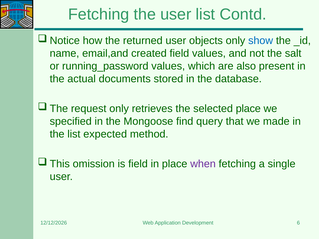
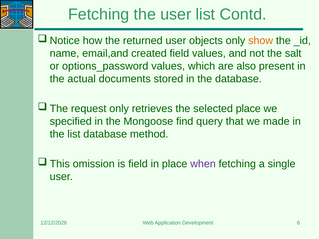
show colour: blue -> orange (261, 41)
running_password: running_password -> options_password (105, 66)
list expected: expected -> database (105, 134)
